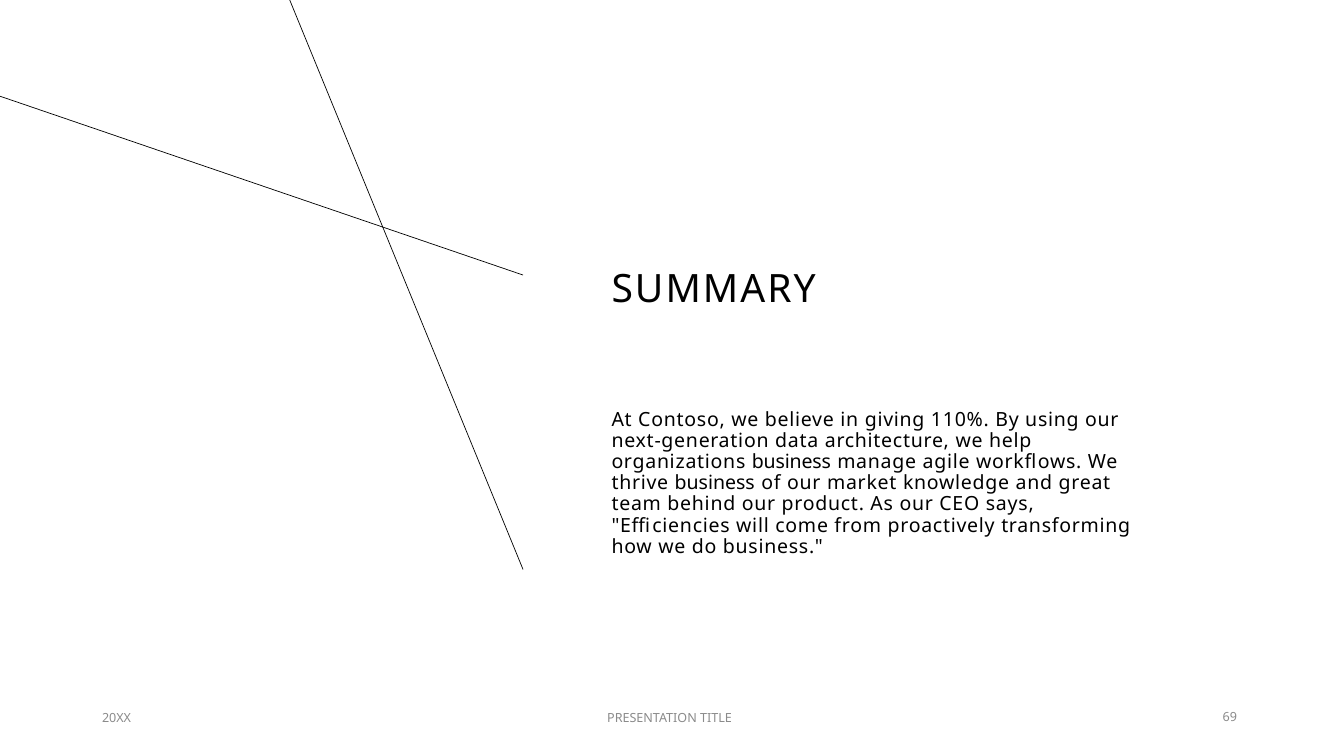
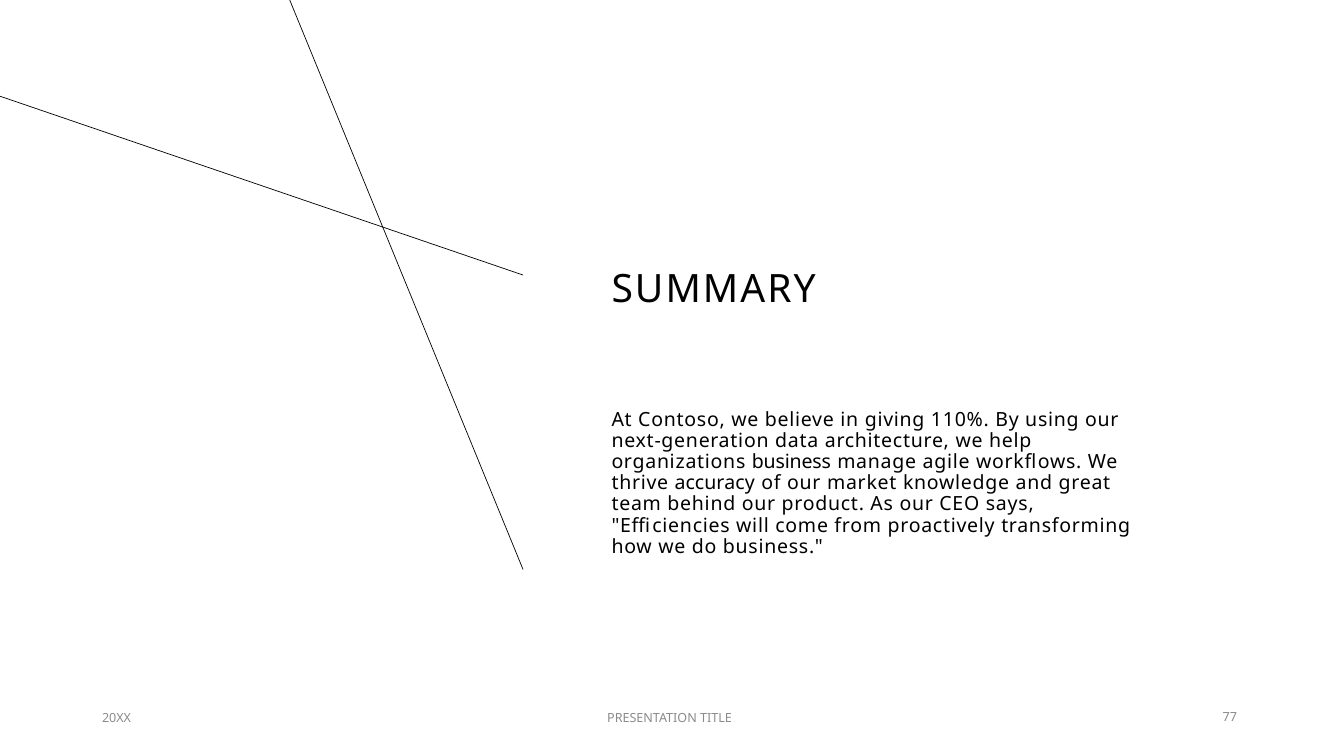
thrive business: business -> accuracy (715, 483)
69: 69 -> 77 (1230, 718)
